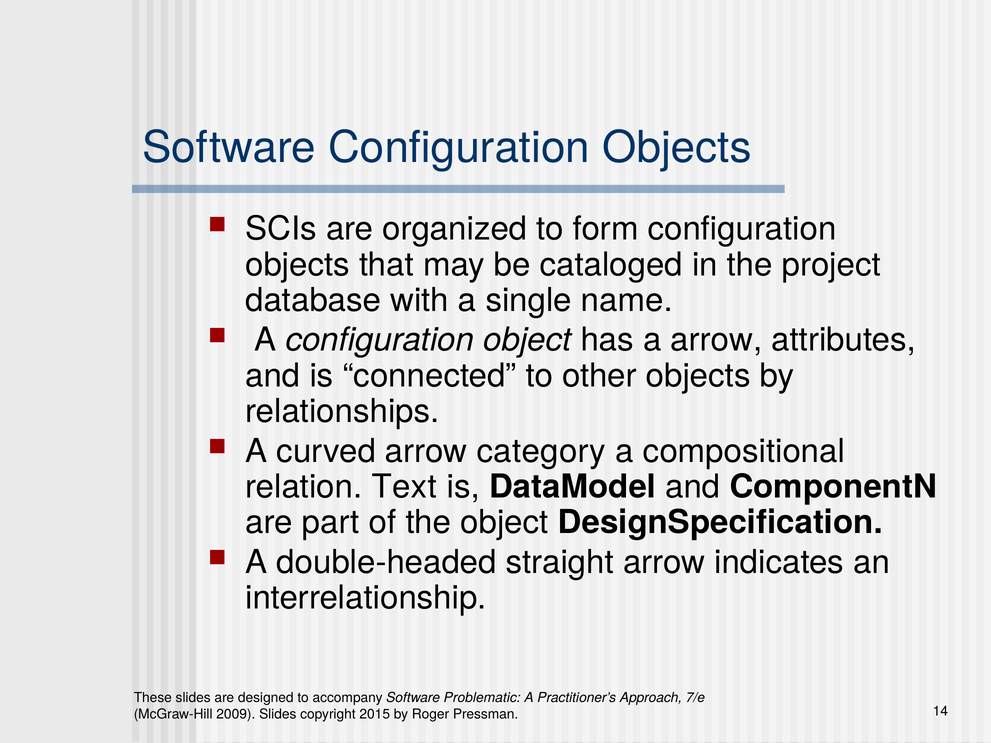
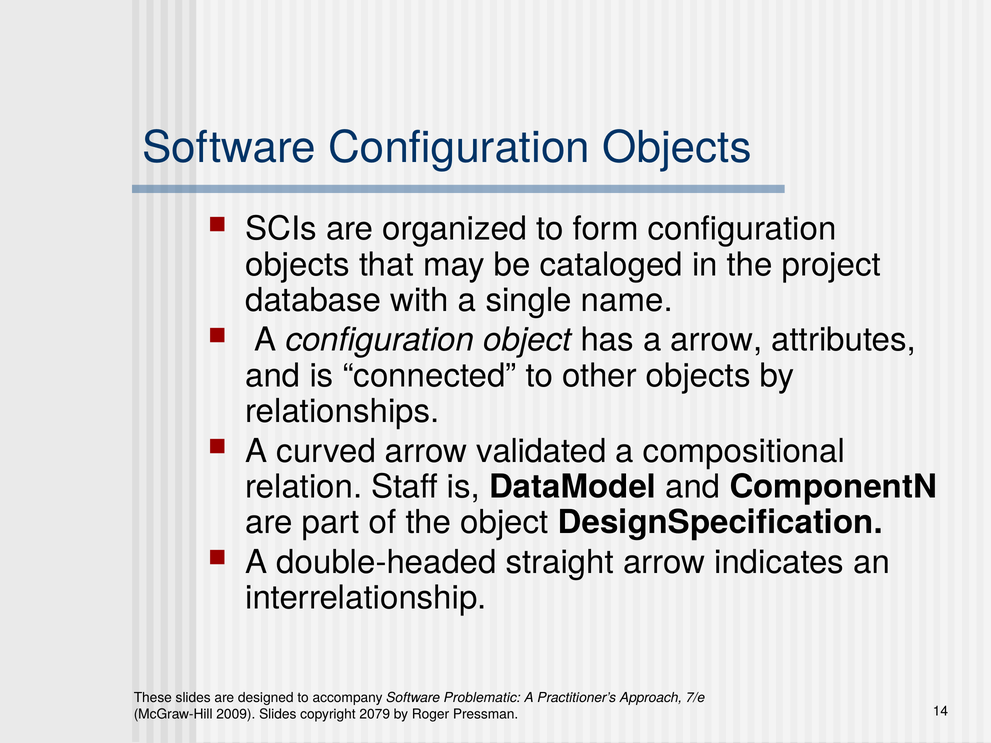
category: category -> validated (541, 451)
Text: Text -> Staff (405, 487)
2015: 2015 -> 2079 (375, 714)
